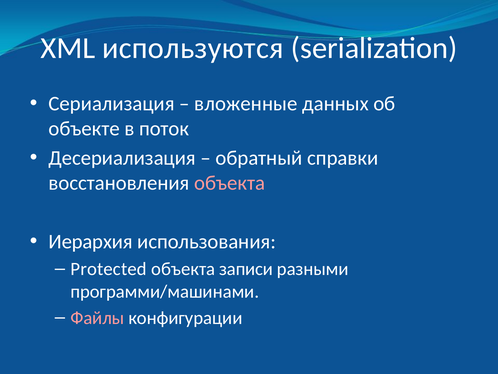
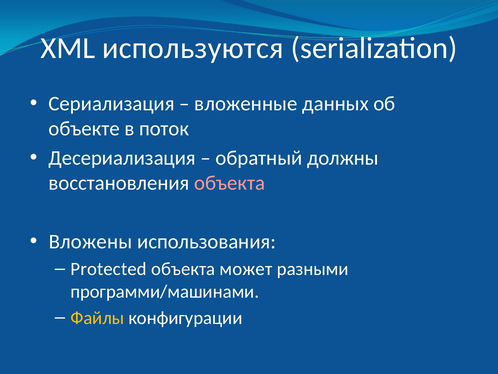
справки: справки -> должны (343, 158)
Иерархия: Иерархия -> Вложены (90, 241)
записи: записи -> может (246, 269)
Файлы colour: pink -> yellow (97, 317)
